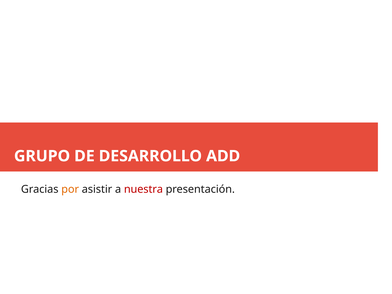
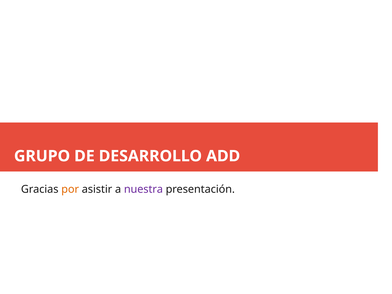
nuestra colour: red -> purple (143, 189)
